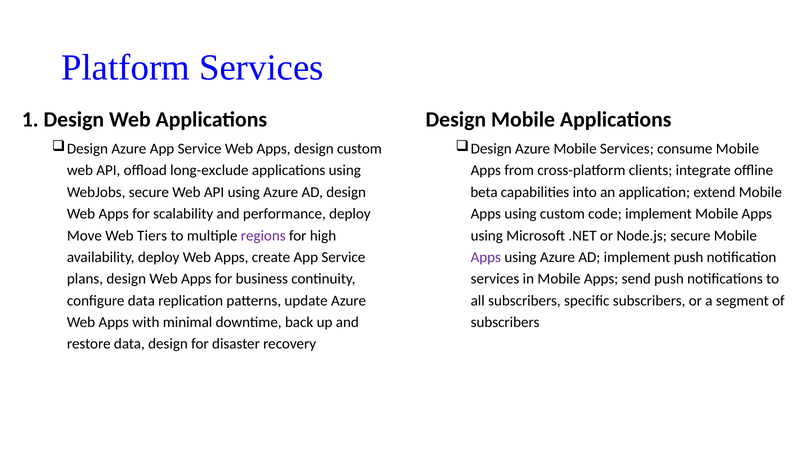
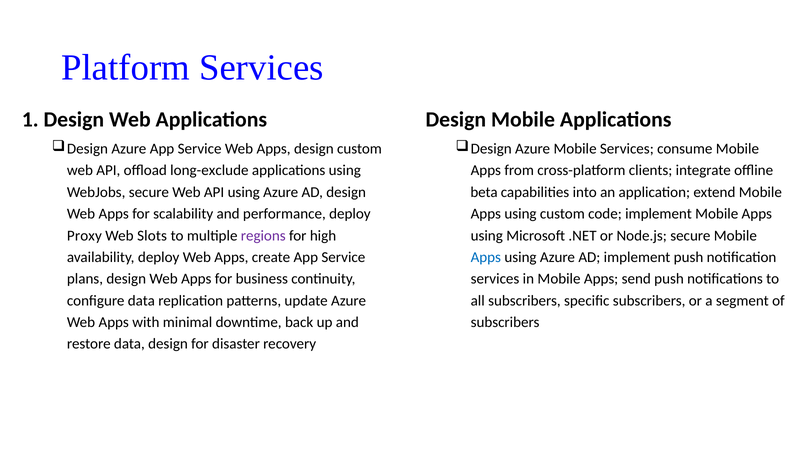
Move: Move -> Proxy (84, 235)
Tiers: Tiers -> Slots (152, 235)
Apps colour: purple -> blue (486, 257)
